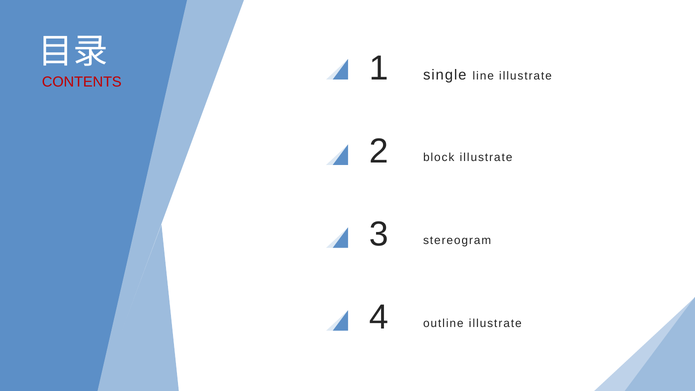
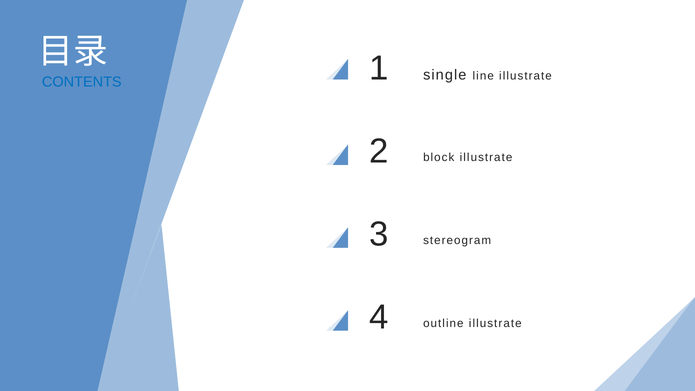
CONTENTS colour: red -> blue (82, 82)
